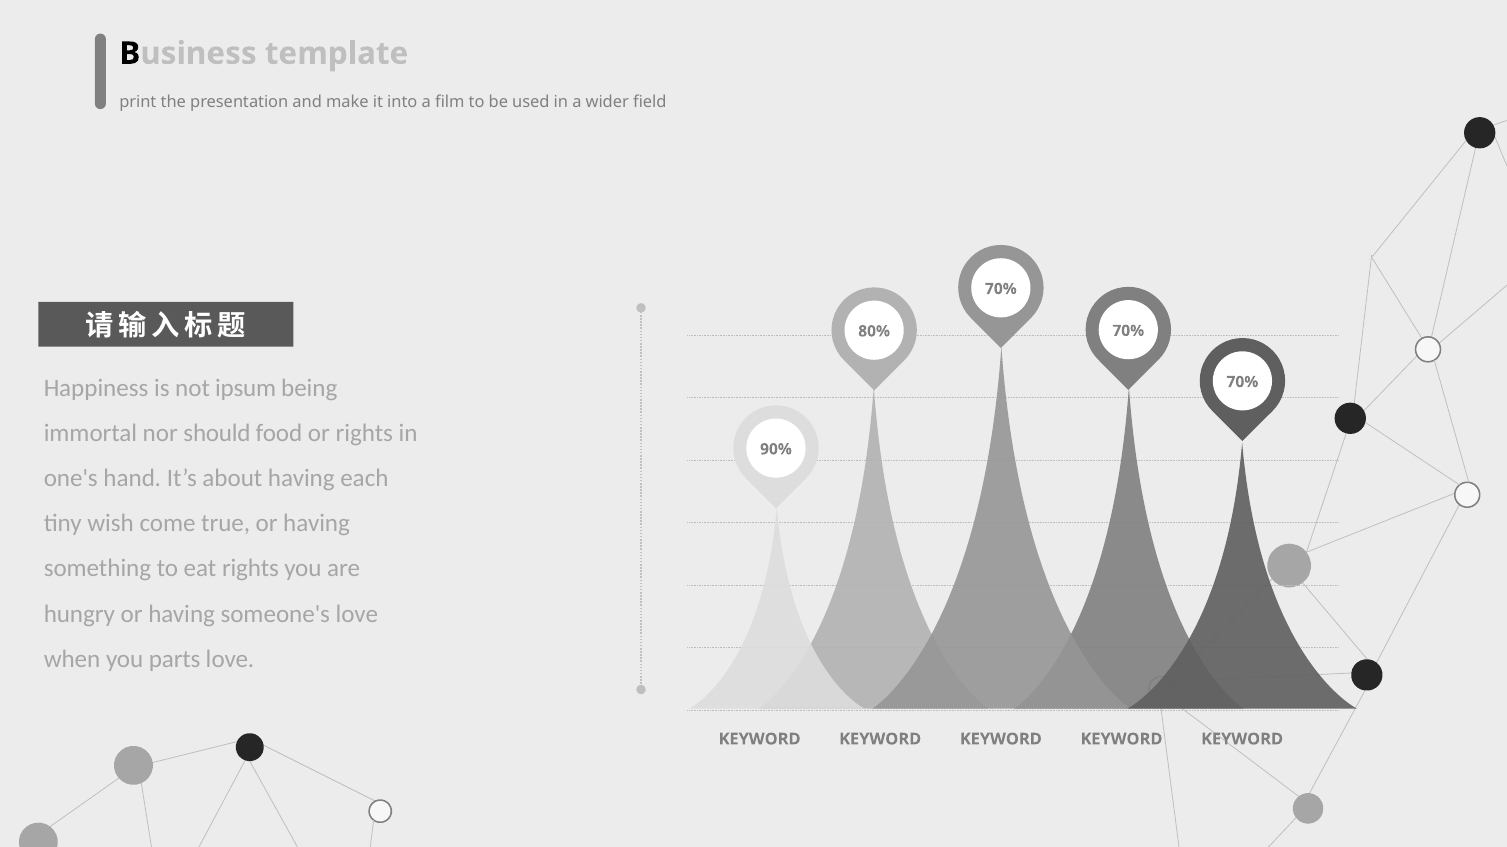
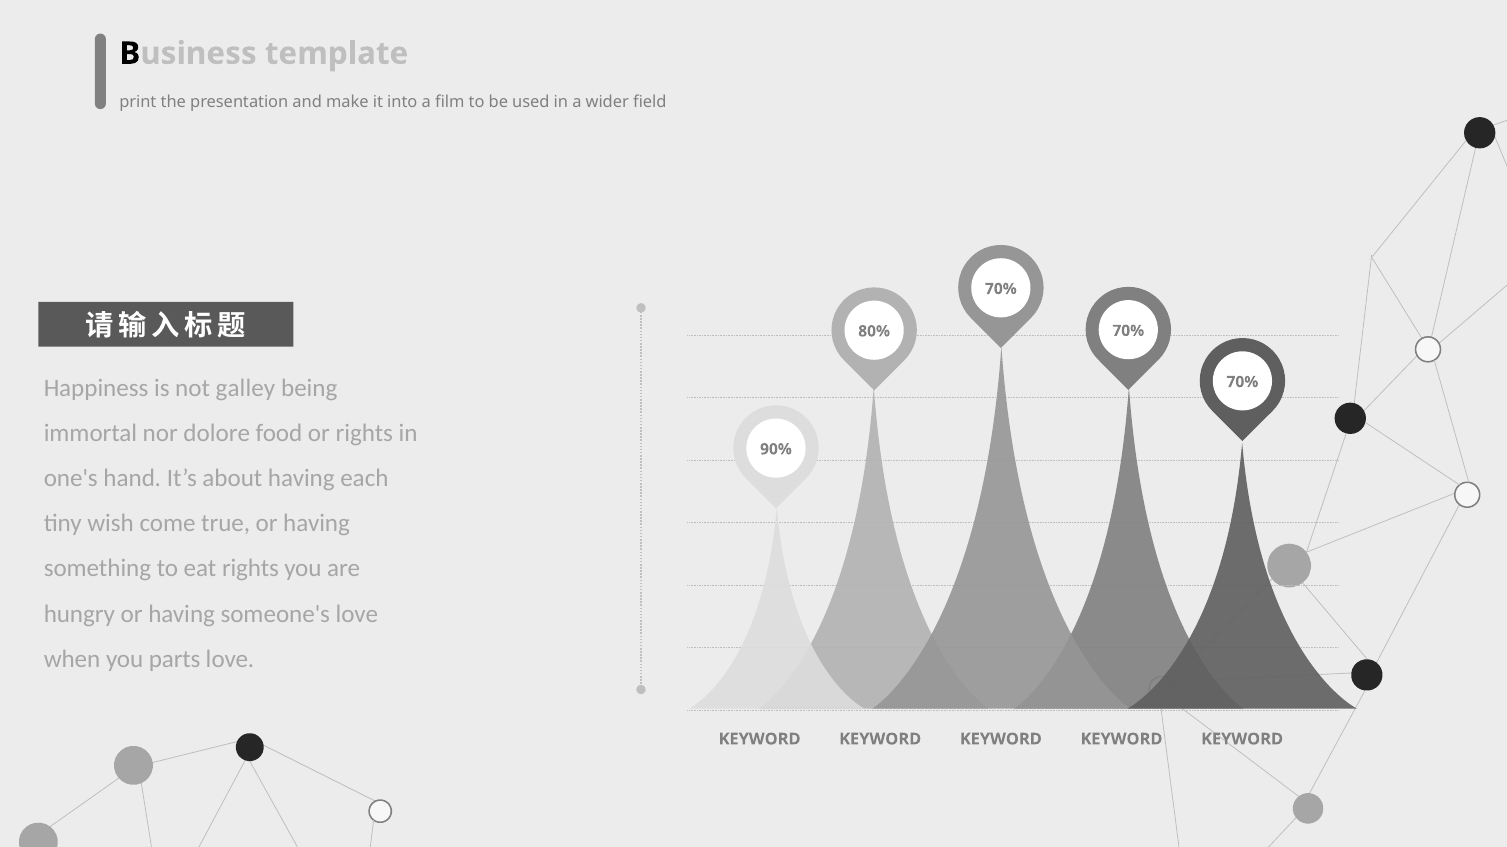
ipsum: ipsum -> galley (245, 389)
should: should -> dolore (217, 434)
